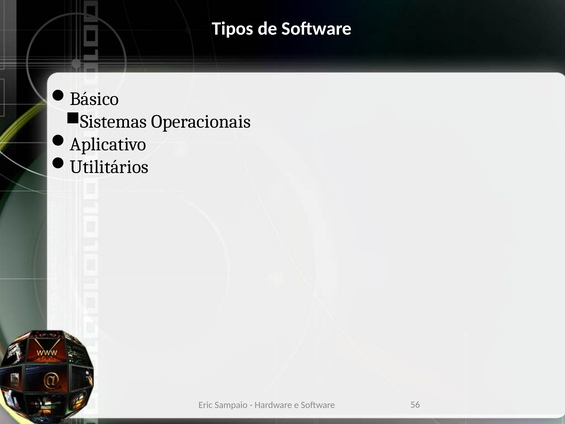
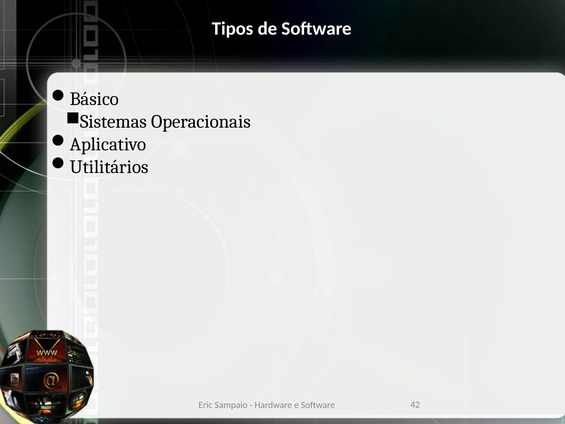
56: 56 -> 42 (415, 405)
